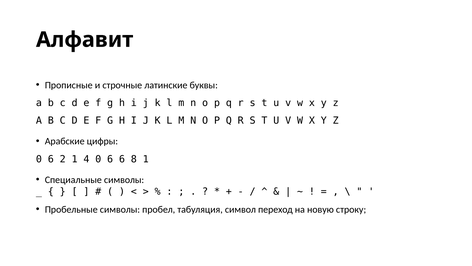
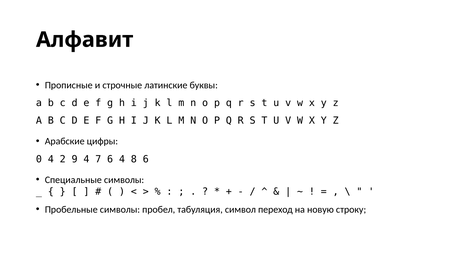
6: 6 -> 4 (51, 159)
2 1: 1 -> 9 (75, 159)
4 0: 0 -> 7 (98, 159)
6 6: 6 -> 4 (122, 159)
8 1: 1 -> 6 (146, 159)
